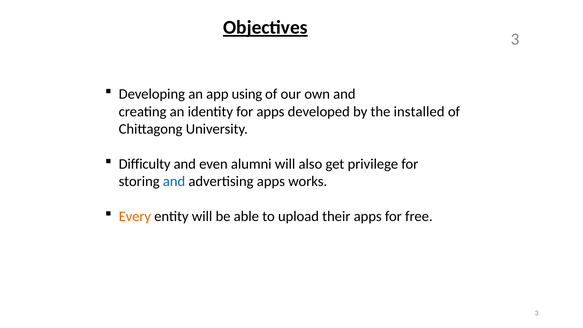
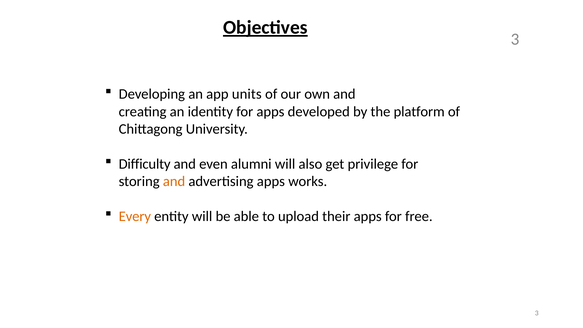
using: using -> units (247, 94)
installed: installed -> platform (419, 112)
and colour: blue -> orange (174, 181)
